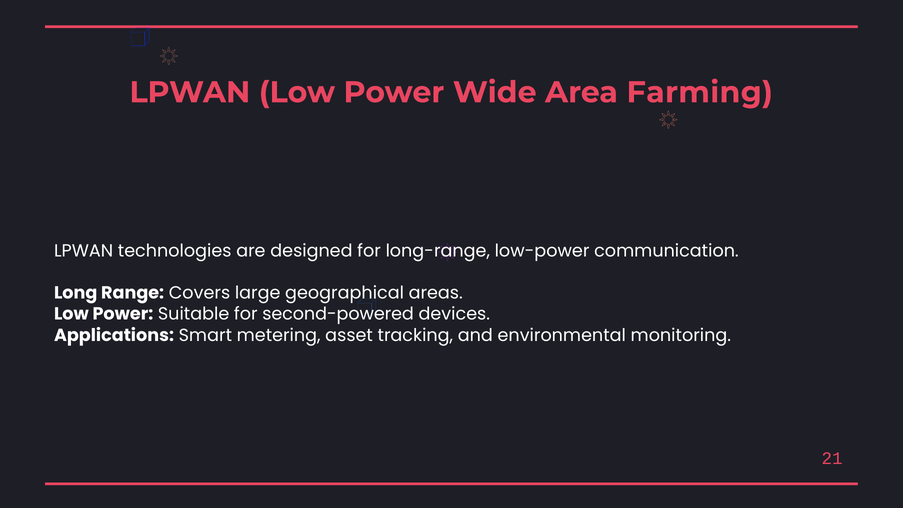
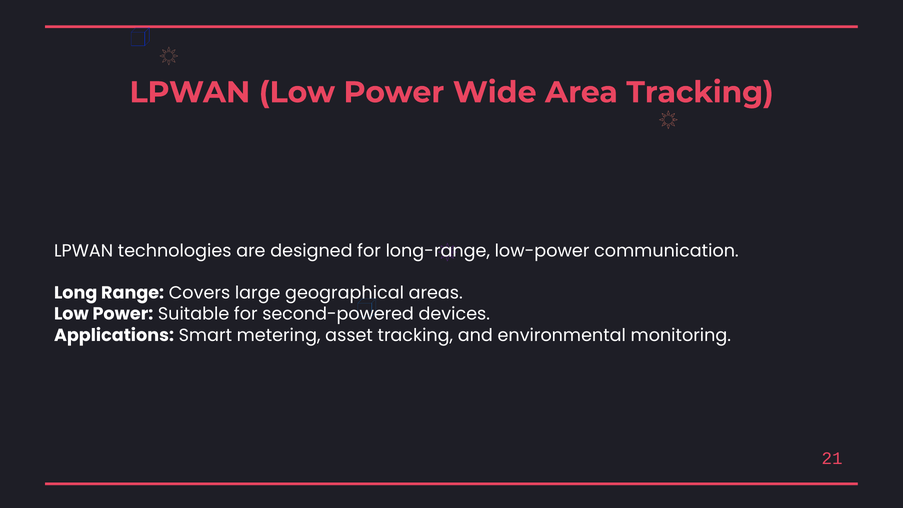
Area Farming: Farming -> Tracking (700, 92)
